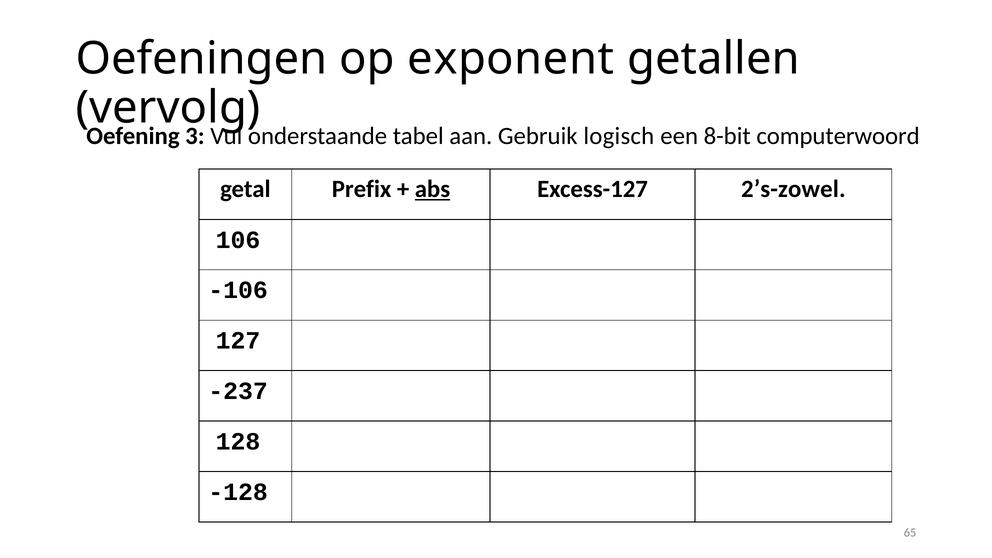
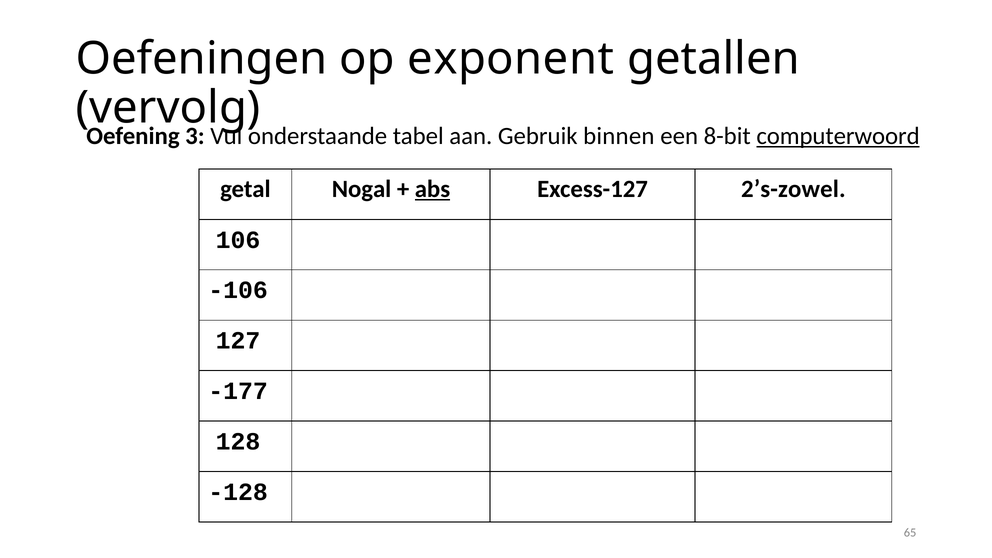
logisch: logisch -> binnen (619, 136)
computerwoord underline: none -> present (838, 136)
Prefix: Prefix -> Nogal (362, 189)
-237: -237 -> -177 (238, 391)
